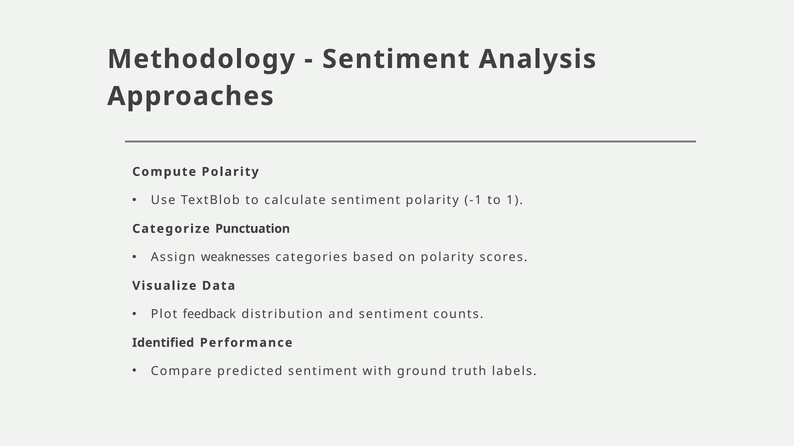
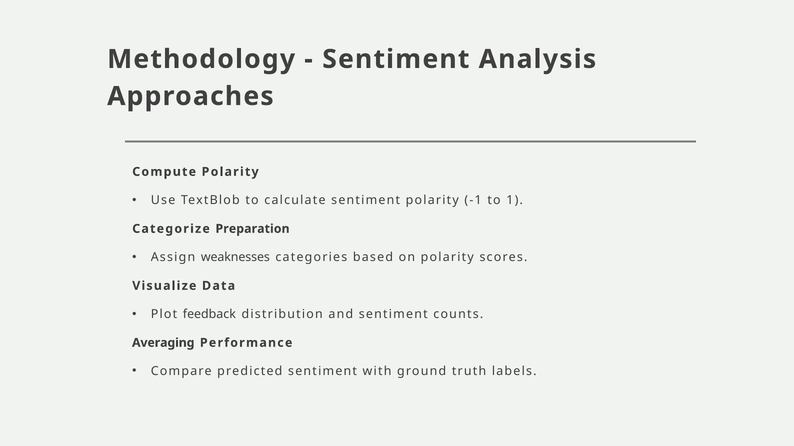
Punctuation: Punctuation -> Preparation (253, 229)
Identified: Identified -> Averaging (163, 343)
